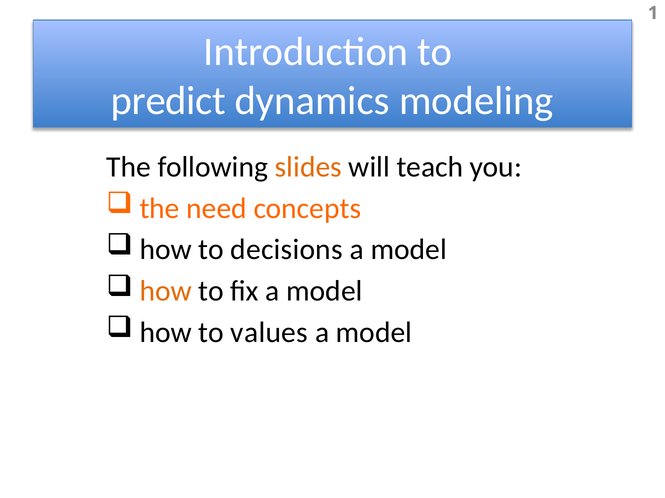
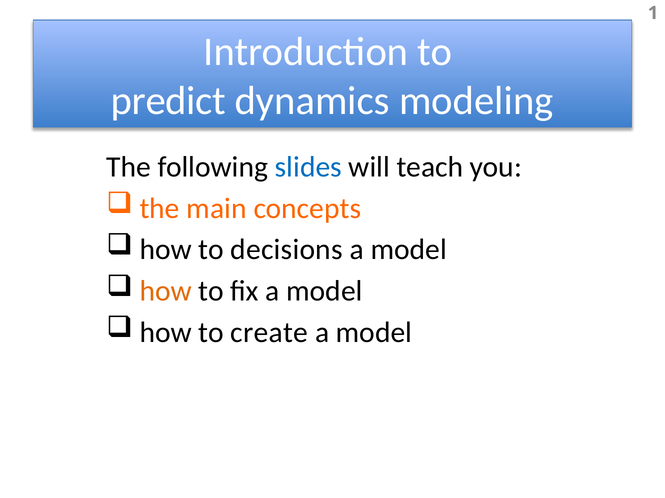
slides colour: orange -> blue (308, 167)
need: need -> main (217, 209)
values: values -> create (269, 333)
